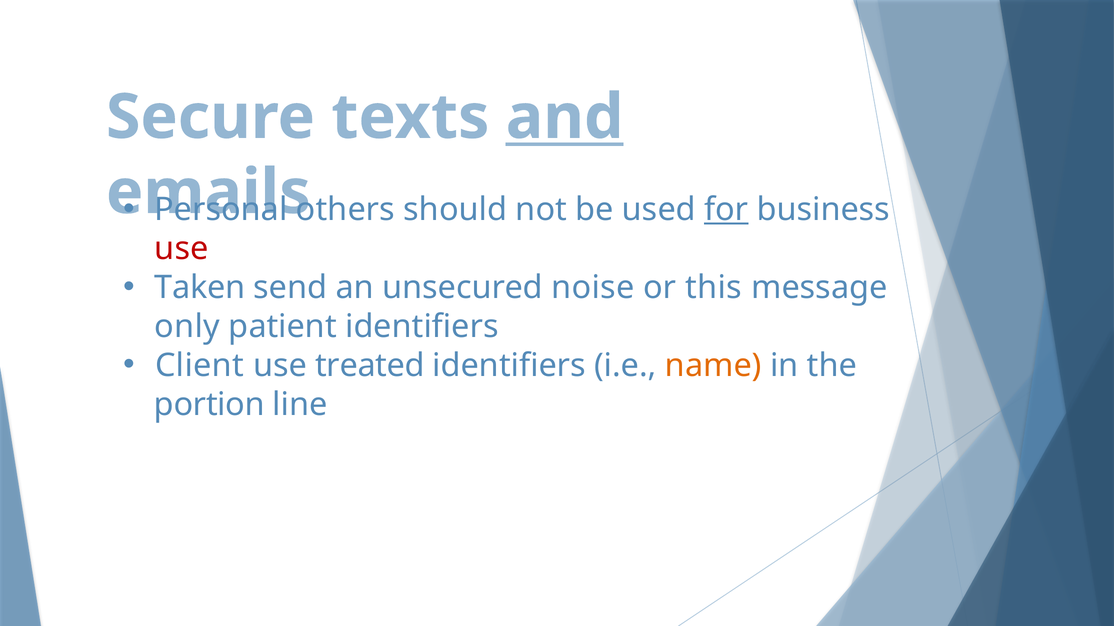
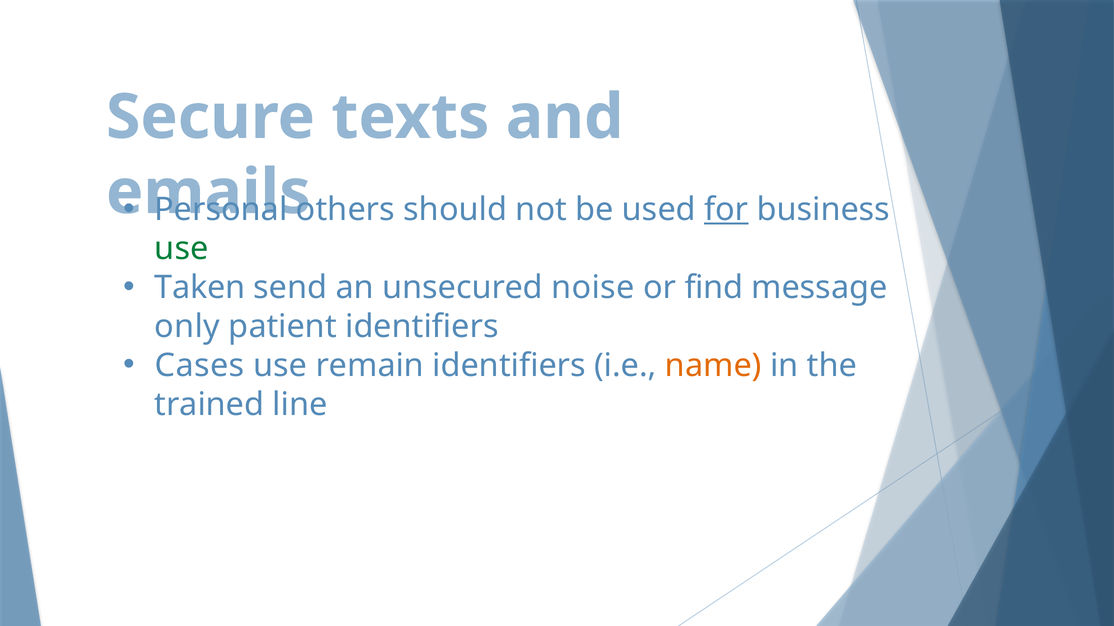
and underline: present -> none (565, 117)
use colour: red -> green (181, 249)
this: this -> find (714, 288)
Client: Client -> Cases (200, 366)
treated: treated -> remain (370, 366)
portion: portion -> trained (209, 405)
